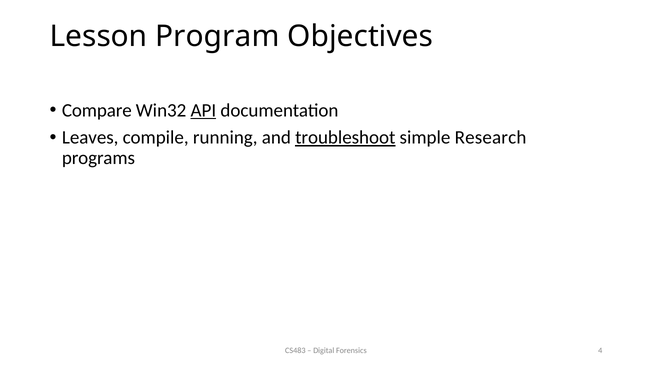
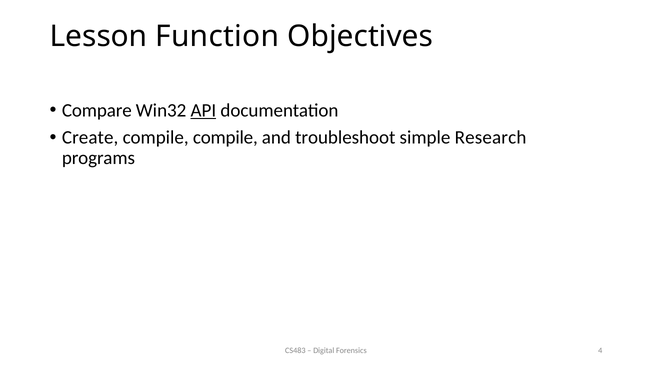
Program: Program -> Function (217, 36)
Leaves: Leaves -> Create (90, 137)
compile running: running -> compile (225, 137)
troubleshoot underline: present -> none (345, 137)
